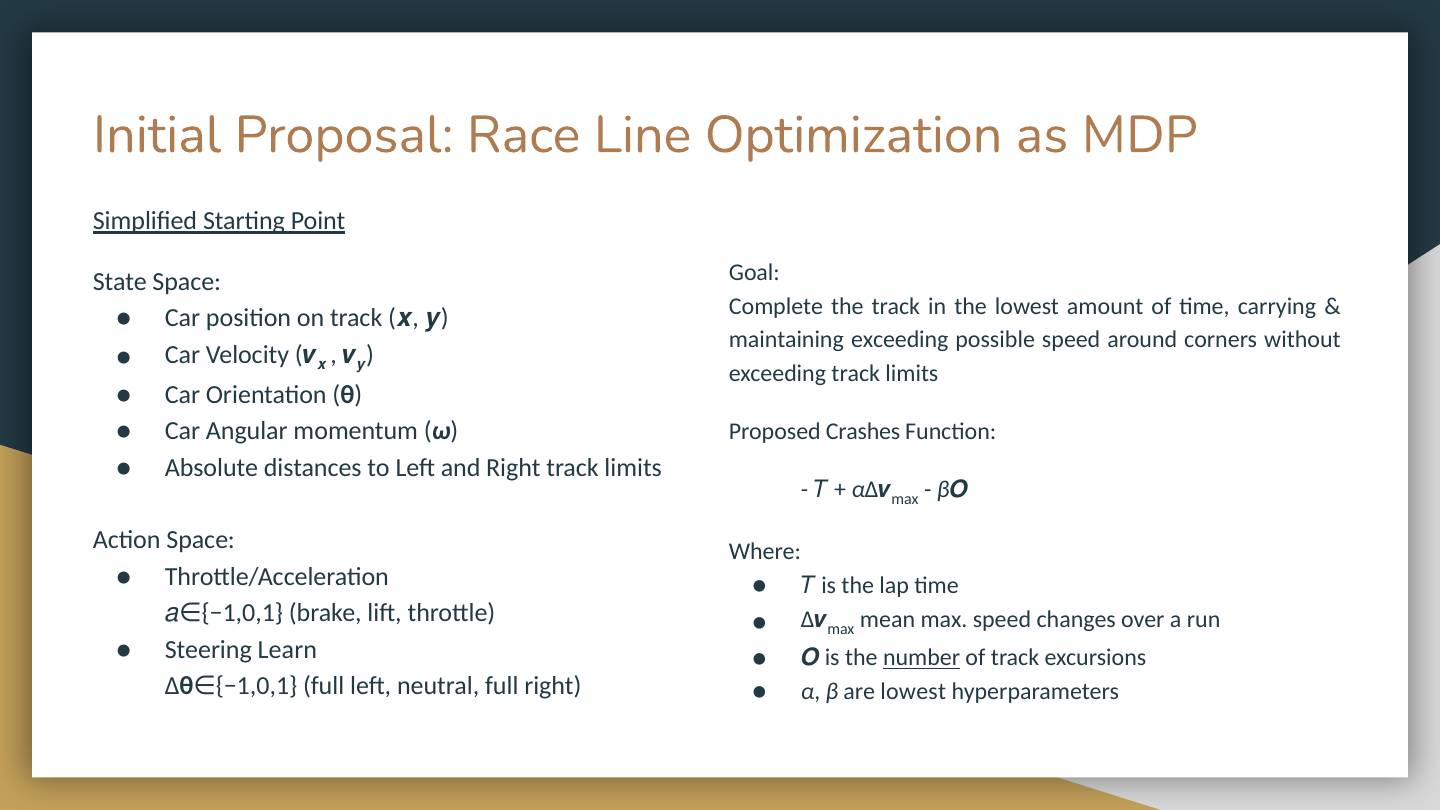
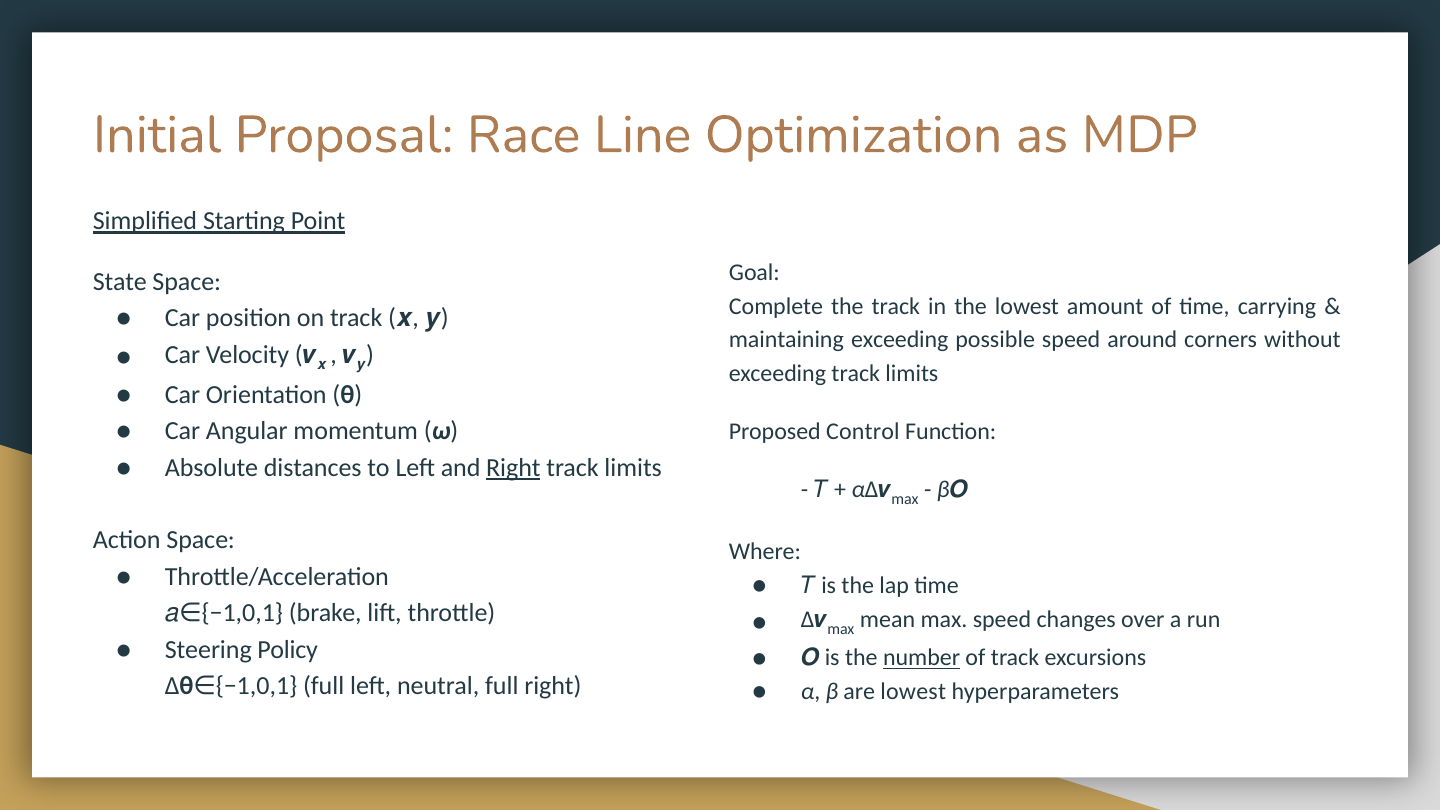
Crashes: Crashes -> Control (863, 431)
Right underline: none -> present (513, 468)
Learn: Learn -> Policy (288, 650)
